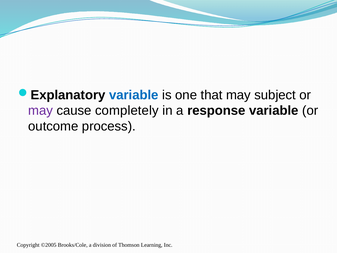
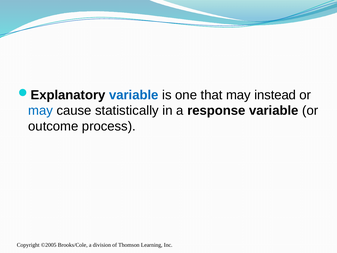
subject: subject -> instead (275, 95)
may colour: purple -> blue (41, 111)
completely: completely -> statistically (127, 111)
